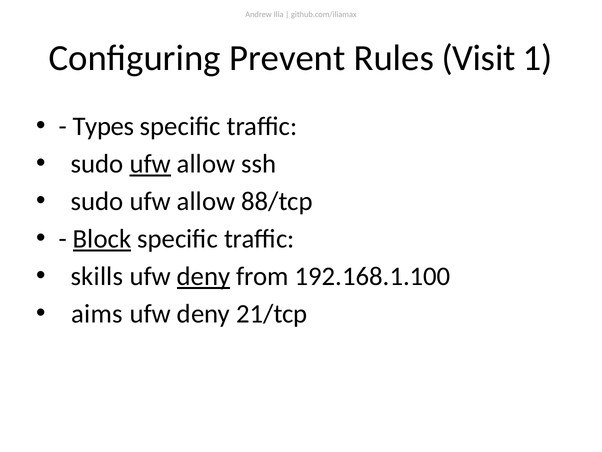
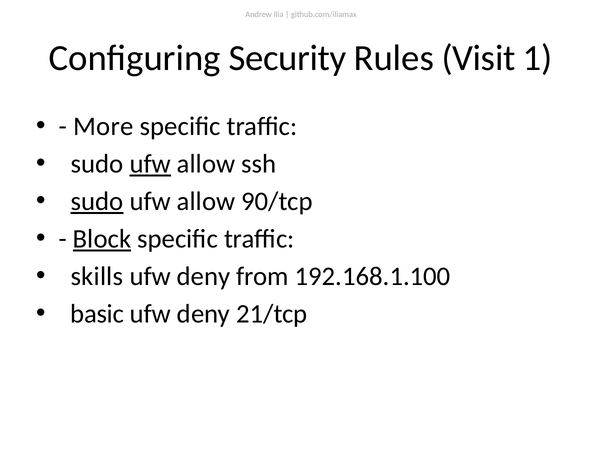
Prevent: Prevent -> Security (287, 58)
Types: Types -> More (103, 126)
sudo underline: none -> present (97, 201)
88/tcp: 88/tcp -> 90/tcp (277, 201)
deny underline: present -> none (204, 276)
aims: aims -> basic (97, 314)
